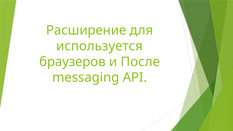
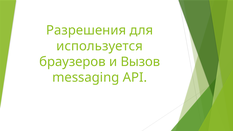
Расширение: Расширение -> Разрешения (86, 30)
После: После -> Вызов (140, 62)
